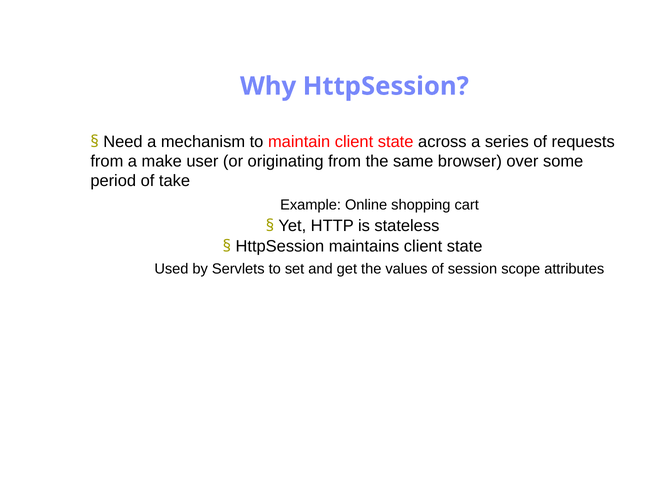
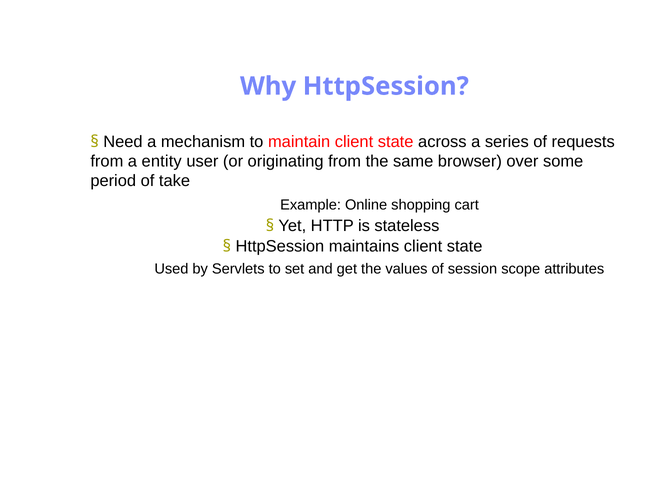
make: make -> entity (162, 161)
